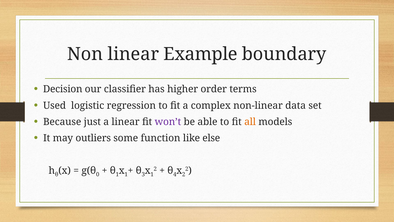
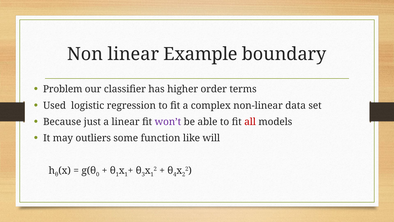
Decision: Decision -> Problem (63, 89)
all colour: orange -> red (250, 122)
else: else -> will (211, 138)
